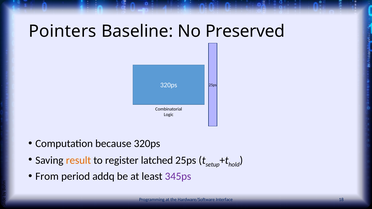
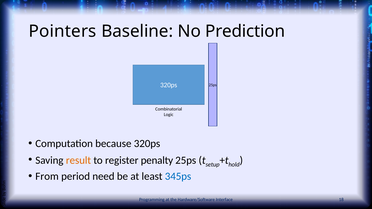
Preserved: Preserved -> Prediction (245, 31)
latched: latched -> penalty (157, 160)
addq: addq -> need (103, 176)
345ps colour: purple -> blue (178, 176)
